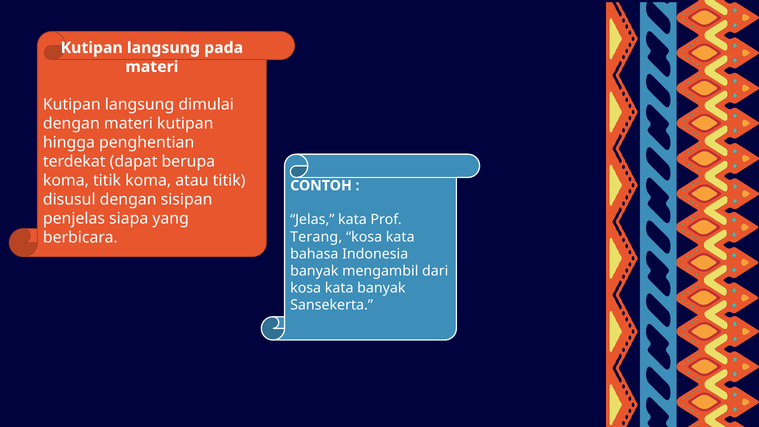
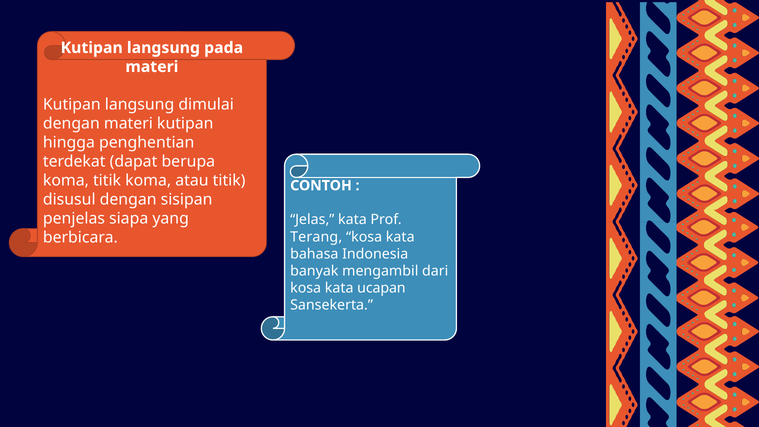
kata banyak: banyak -> ucapan (381, 288)
